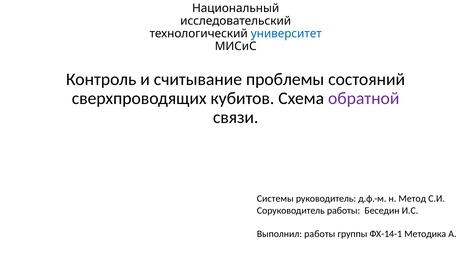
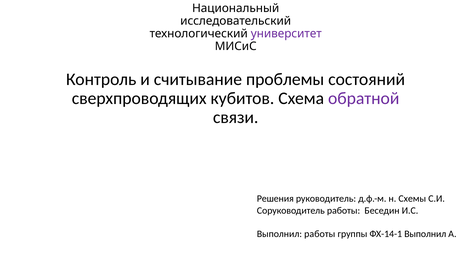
университет colour: blue -> purple (286, 34)
Системы: Системы -> Решения (275, 199)
Метод: Метод -> Схемы (412, 199)
ФХ-14-1 Методика: Методика -> Выполнил (425, 234)
